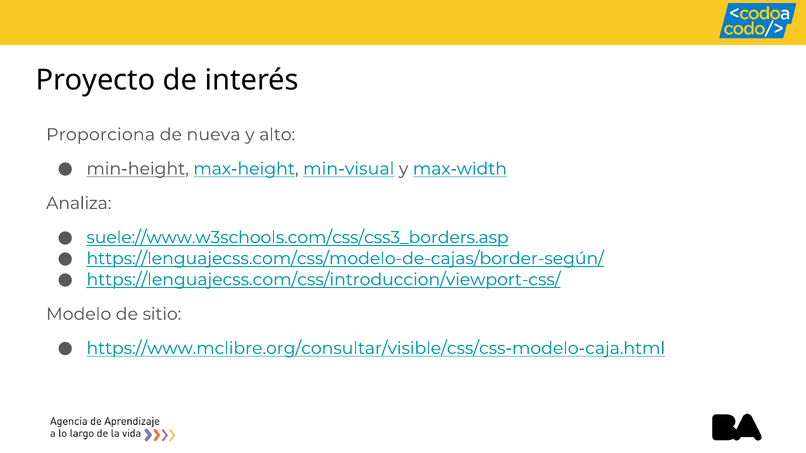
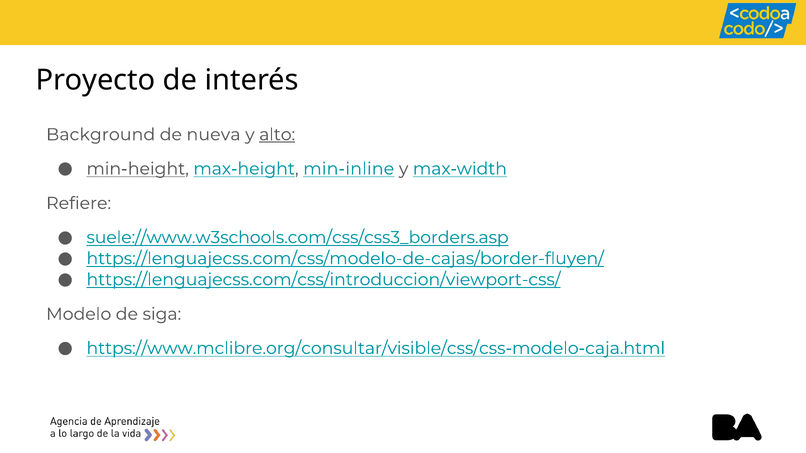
Proporciona: Proporciona -> Background (101, 135)
alto underline: none -> present (277, 135)
min-visual: min-visual -> min-inline (349, 169)
Analiza: Analiza -> Refiere (79, 203)
https://lenguajecss.com/css/modelo-de-cajas/border-según/: https://lenguajecss.com/css/modelo-de-cajas/border-según/ -> https://lenguajecss.com/css/modelo-de-cajas/border-fluyen/ (345, 259)
sitio: sitio -> siga (162, 314)
